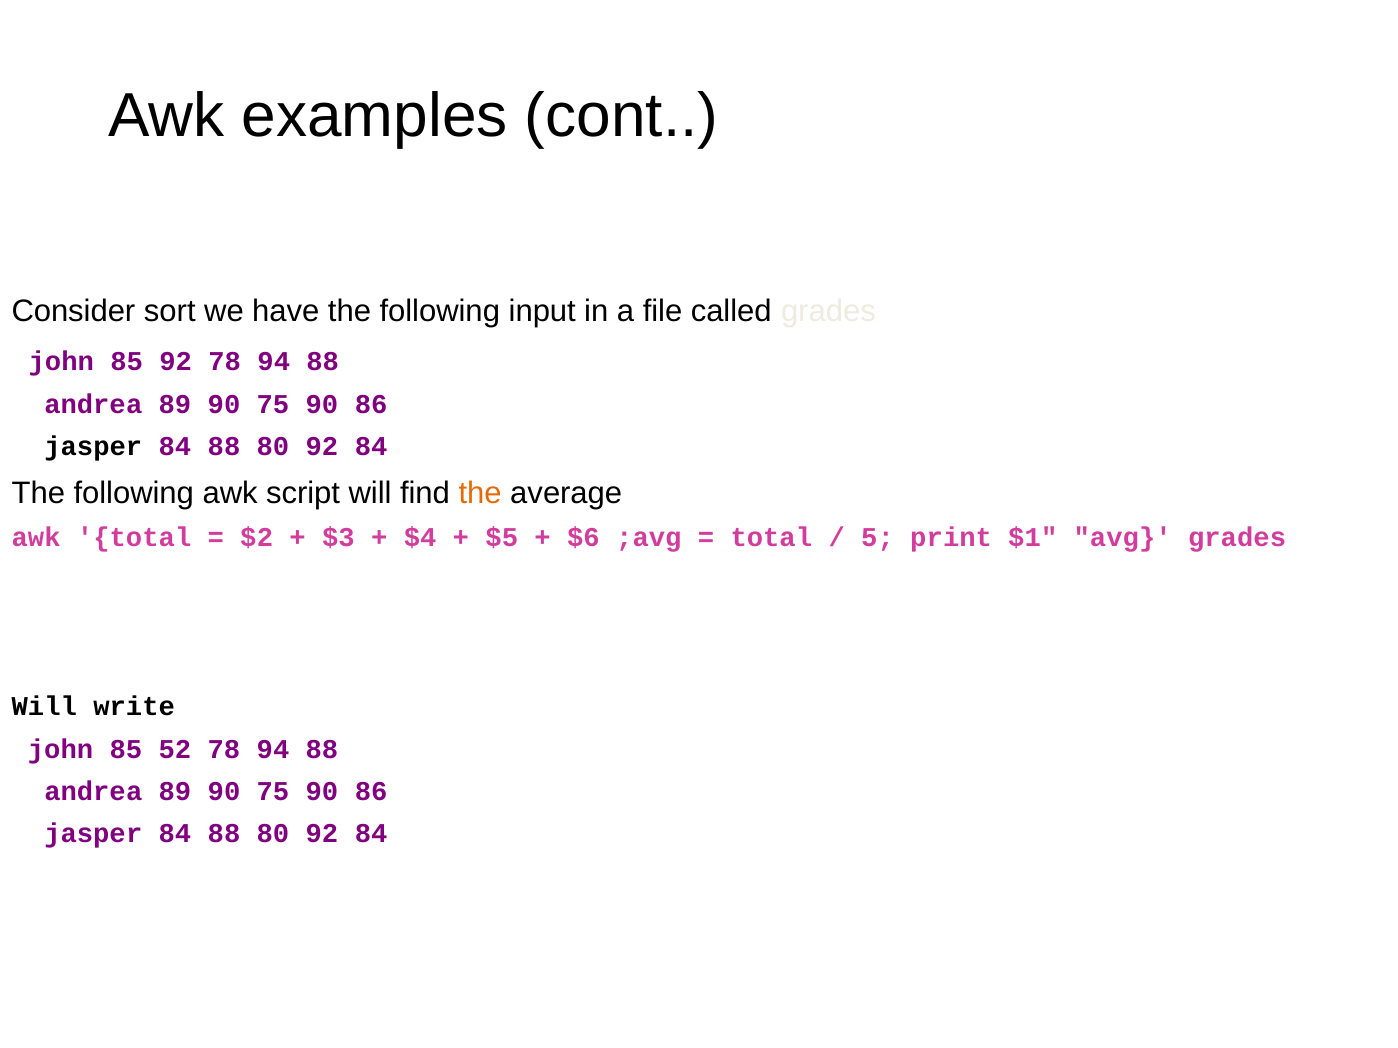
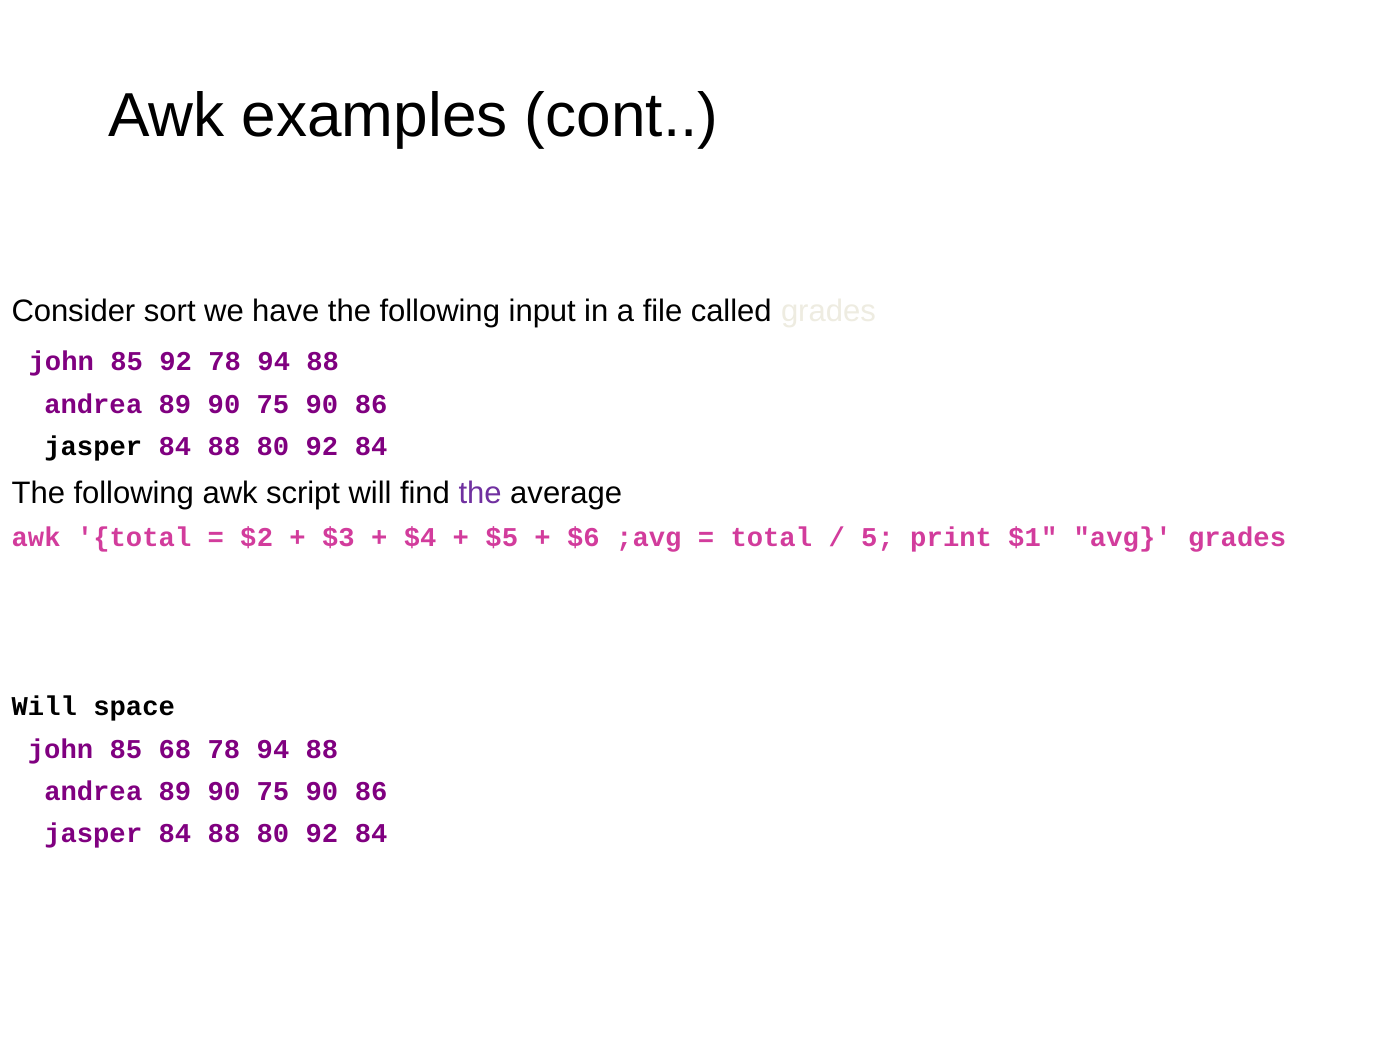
the colour: orange -> purple (480, 493)
write: write -> space (134, 707)
52: 52 -> 68 (175, 750)
